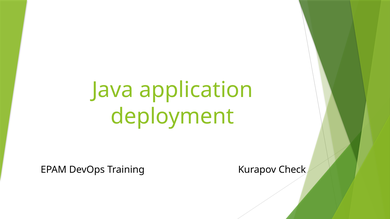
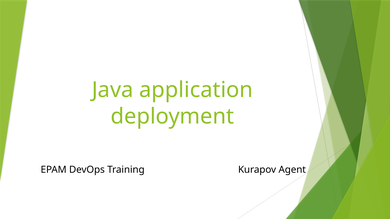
Check: Check -> Agent (292, 170)
